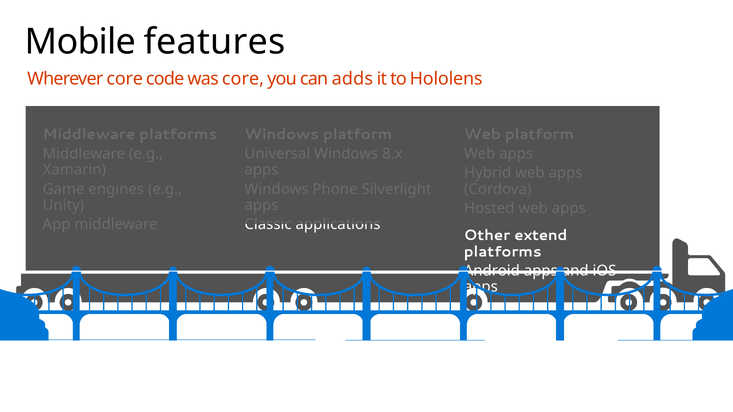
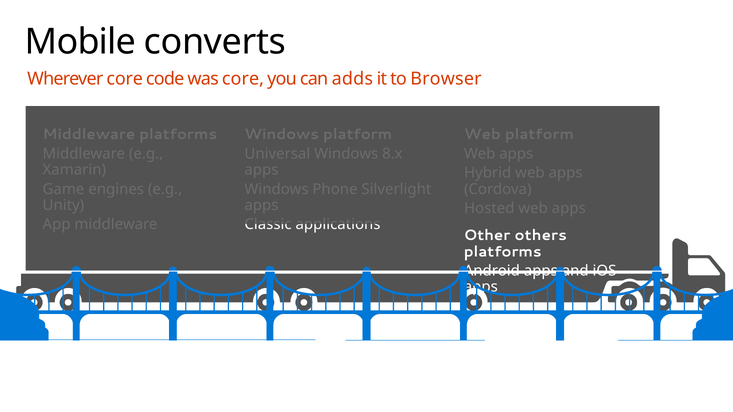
features: features -> converts (215, 42)
Hololens: Hololens -> Browser (446, 79)
extend: extend -> others (541, 236)
